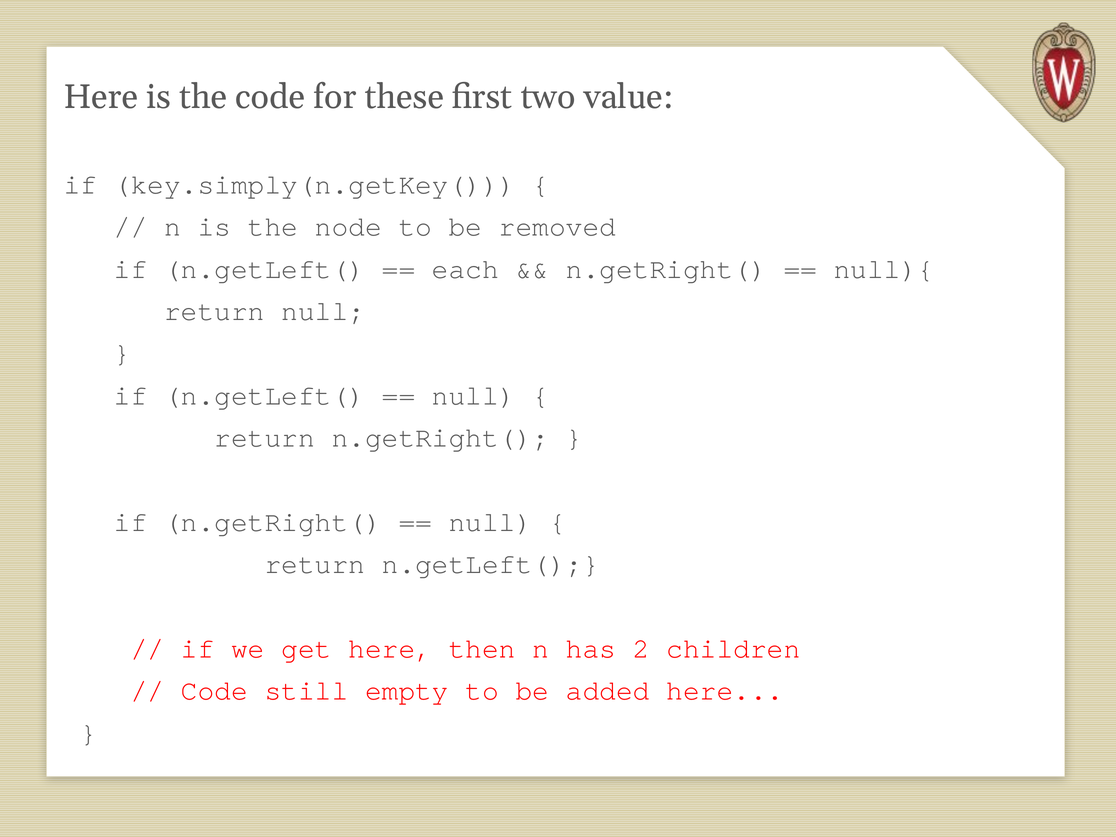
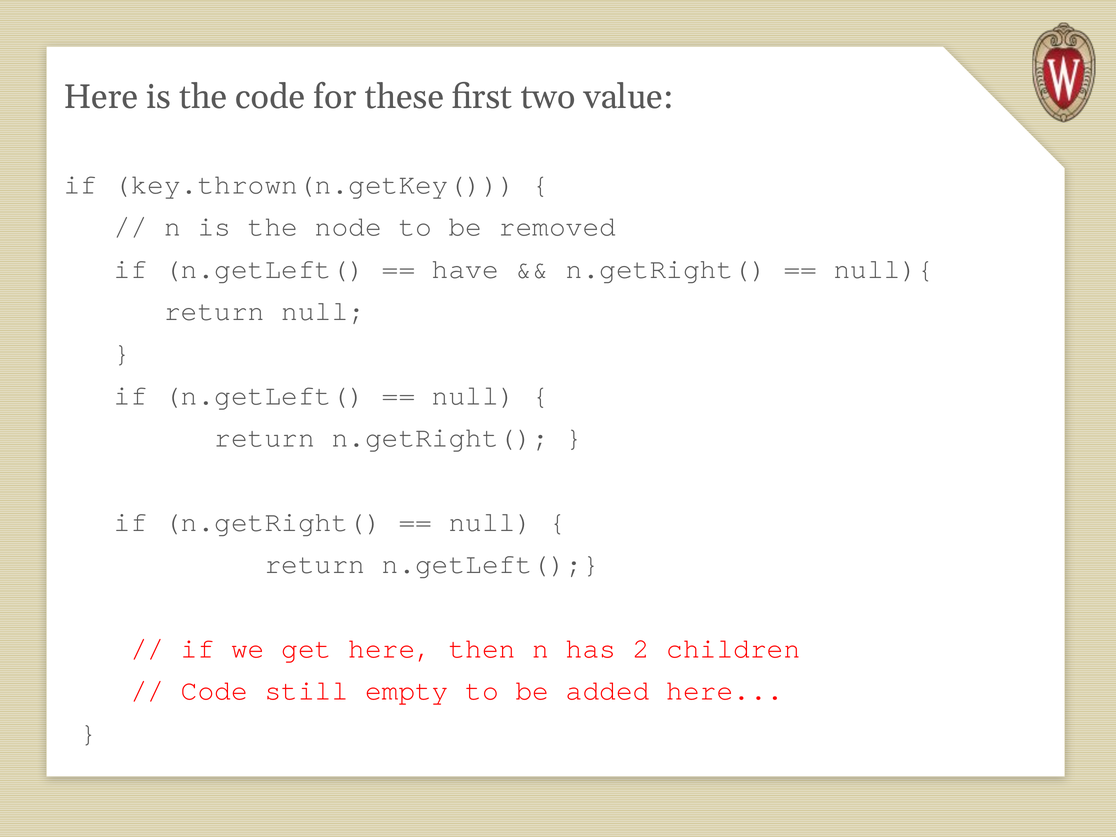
key.simply(n.getKey(: key.simply(n.getKey( -> key.thrown(n.getKey( (315, 185)
each: each -> have (465, 269)
